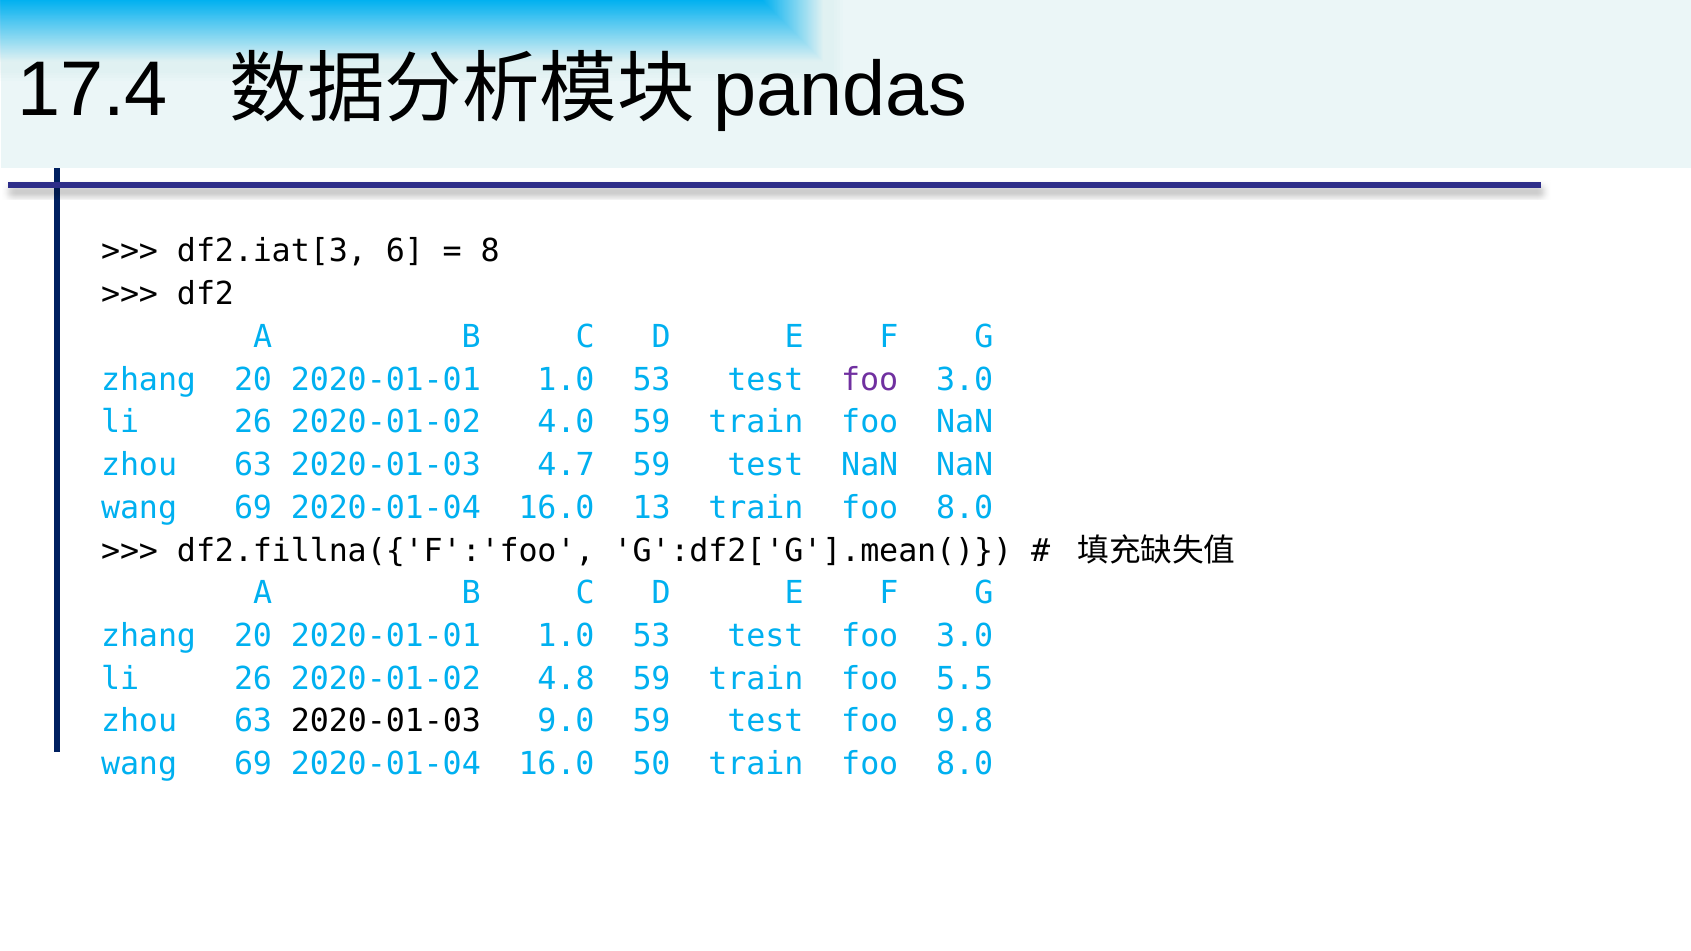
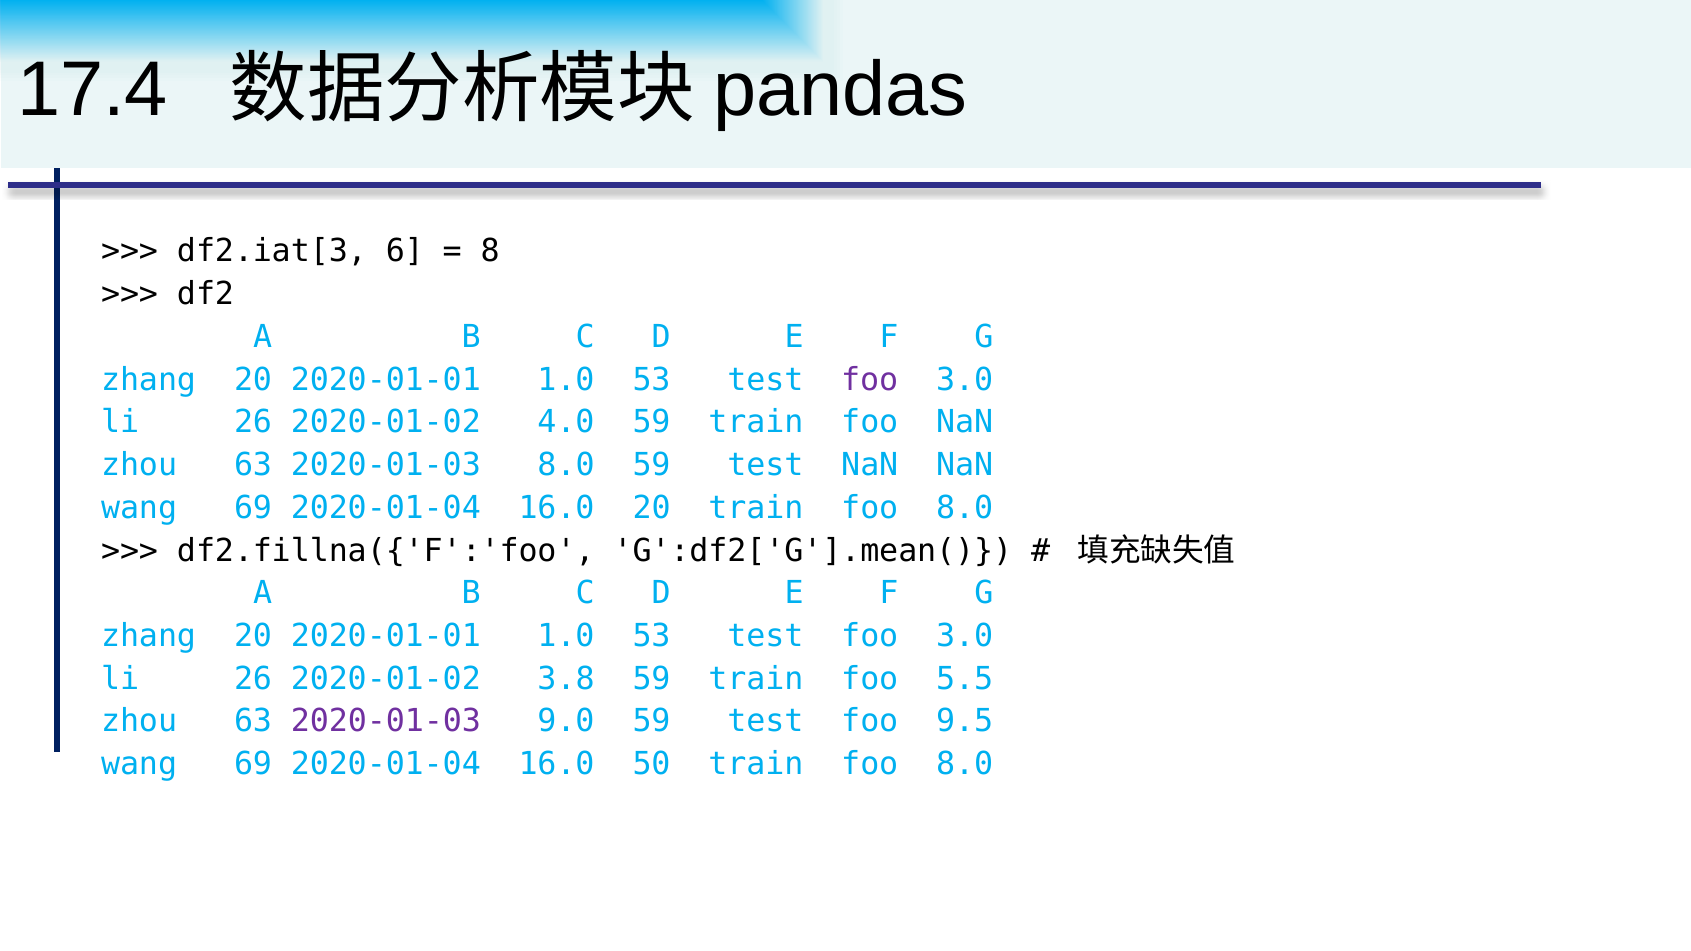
2020-01-03 4.7: 4.7 -> 8.0 (566, 465)
16.0 13: 13 -> 20 (652, 508)
4.8: 4.8 -> 3.8 (566, 679)
2020-01-03 colour: black -> purple (386, 722)
9.8: 9.8 -> 9.5 (965, 722)
